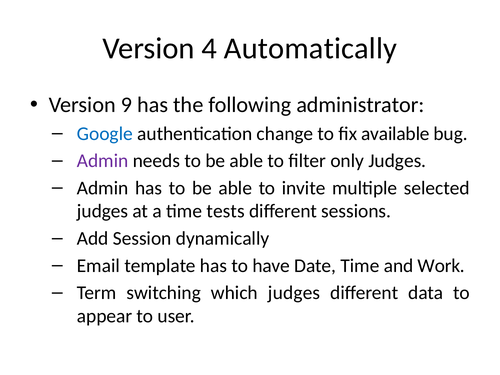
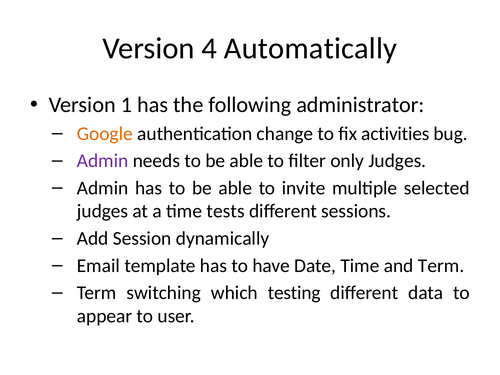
9: 9 -> 1 (126, 105)
Google colour: blue -> orange (105, 134)
available: available -> activities (395, 134)
and Work: Work -> Term (441, 266)
which judges: judges -> testing (294, 293)
